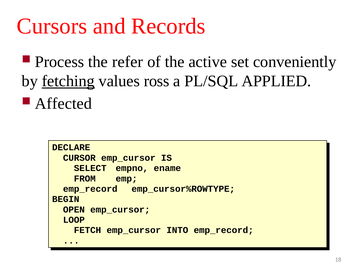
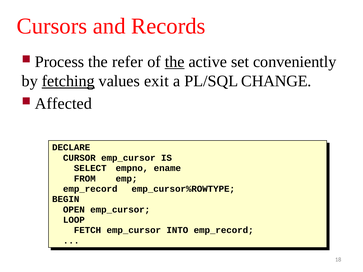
the underline: none -> present (175, 62)
ross: ross -> exit (156, 81)
APPLIED: APPLIED -> CHANGE (276, 81)
